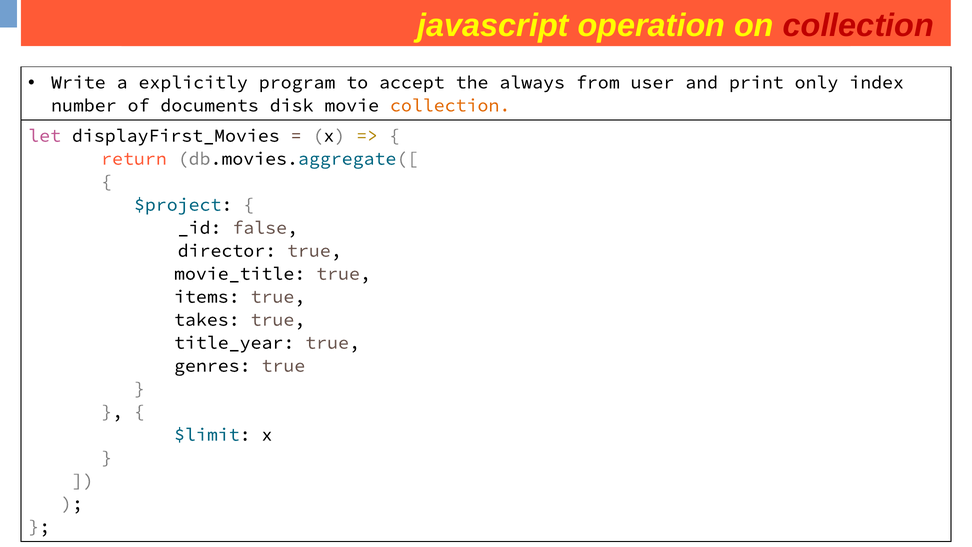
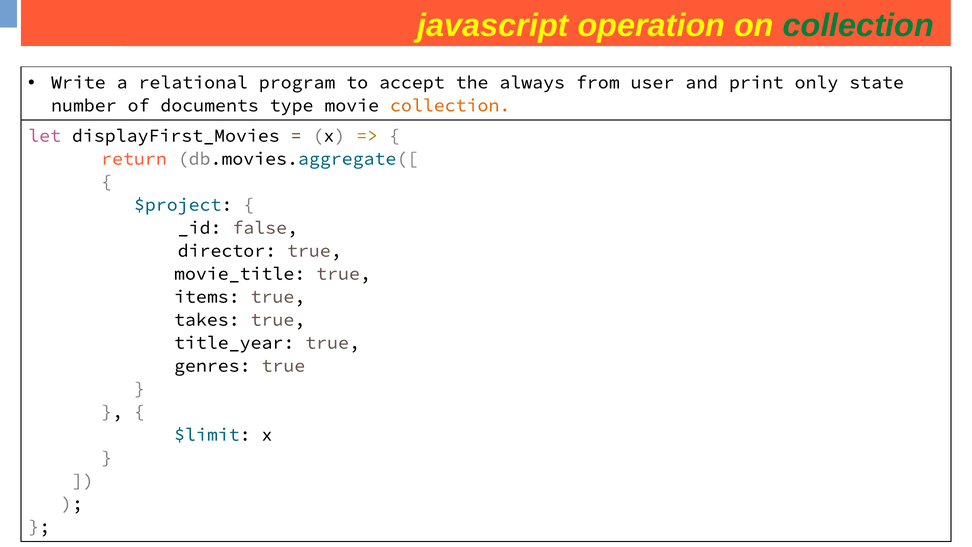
collection colour: red -> green (858, 25)
explicitly: explicitly -> relational (193, 82)
index: index -> state (877, 82)
disk: disk -> type (292, 105)
